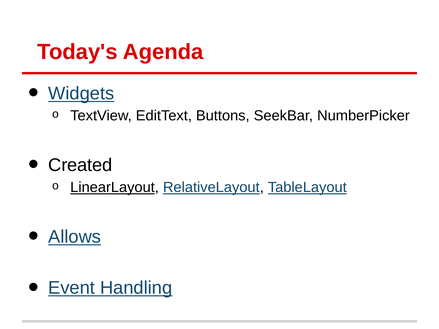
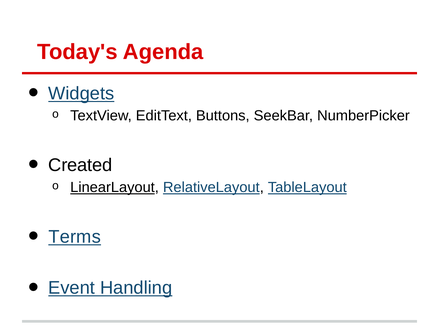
Allows: Allows -> Terms (75, 237)
